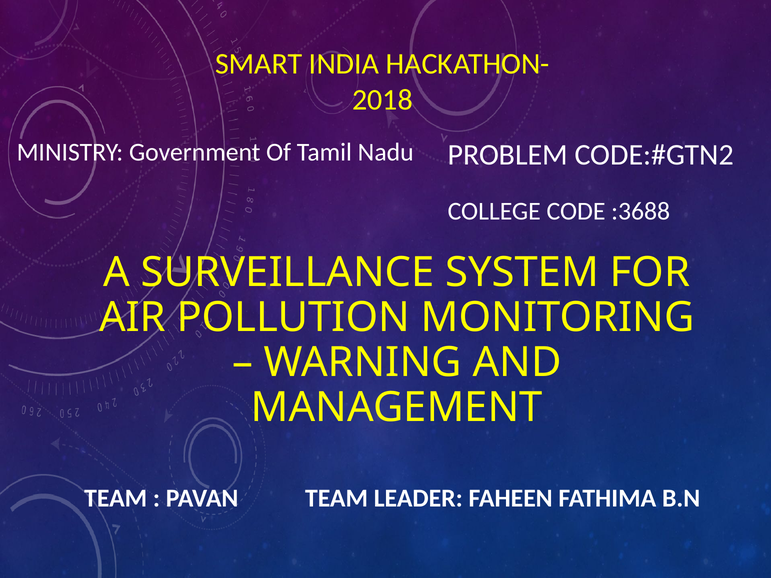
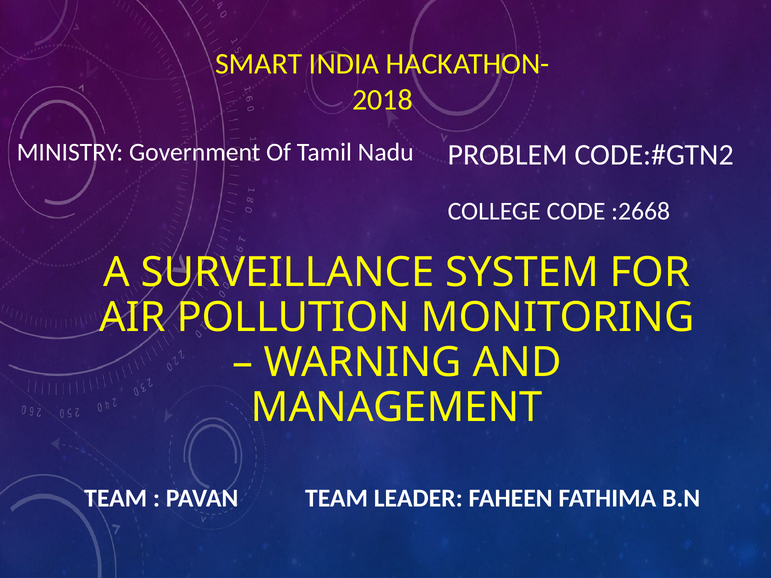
:3688: :3688 -> :2668 (641, 211)
